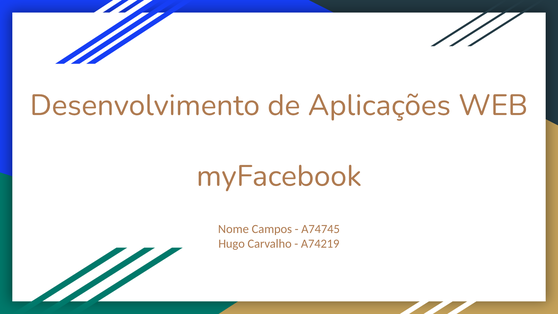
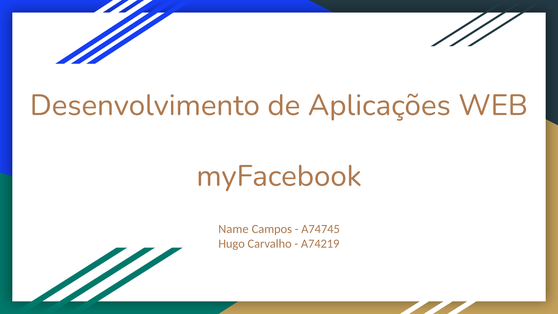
Nome: Nome -> Name (233, 229)
